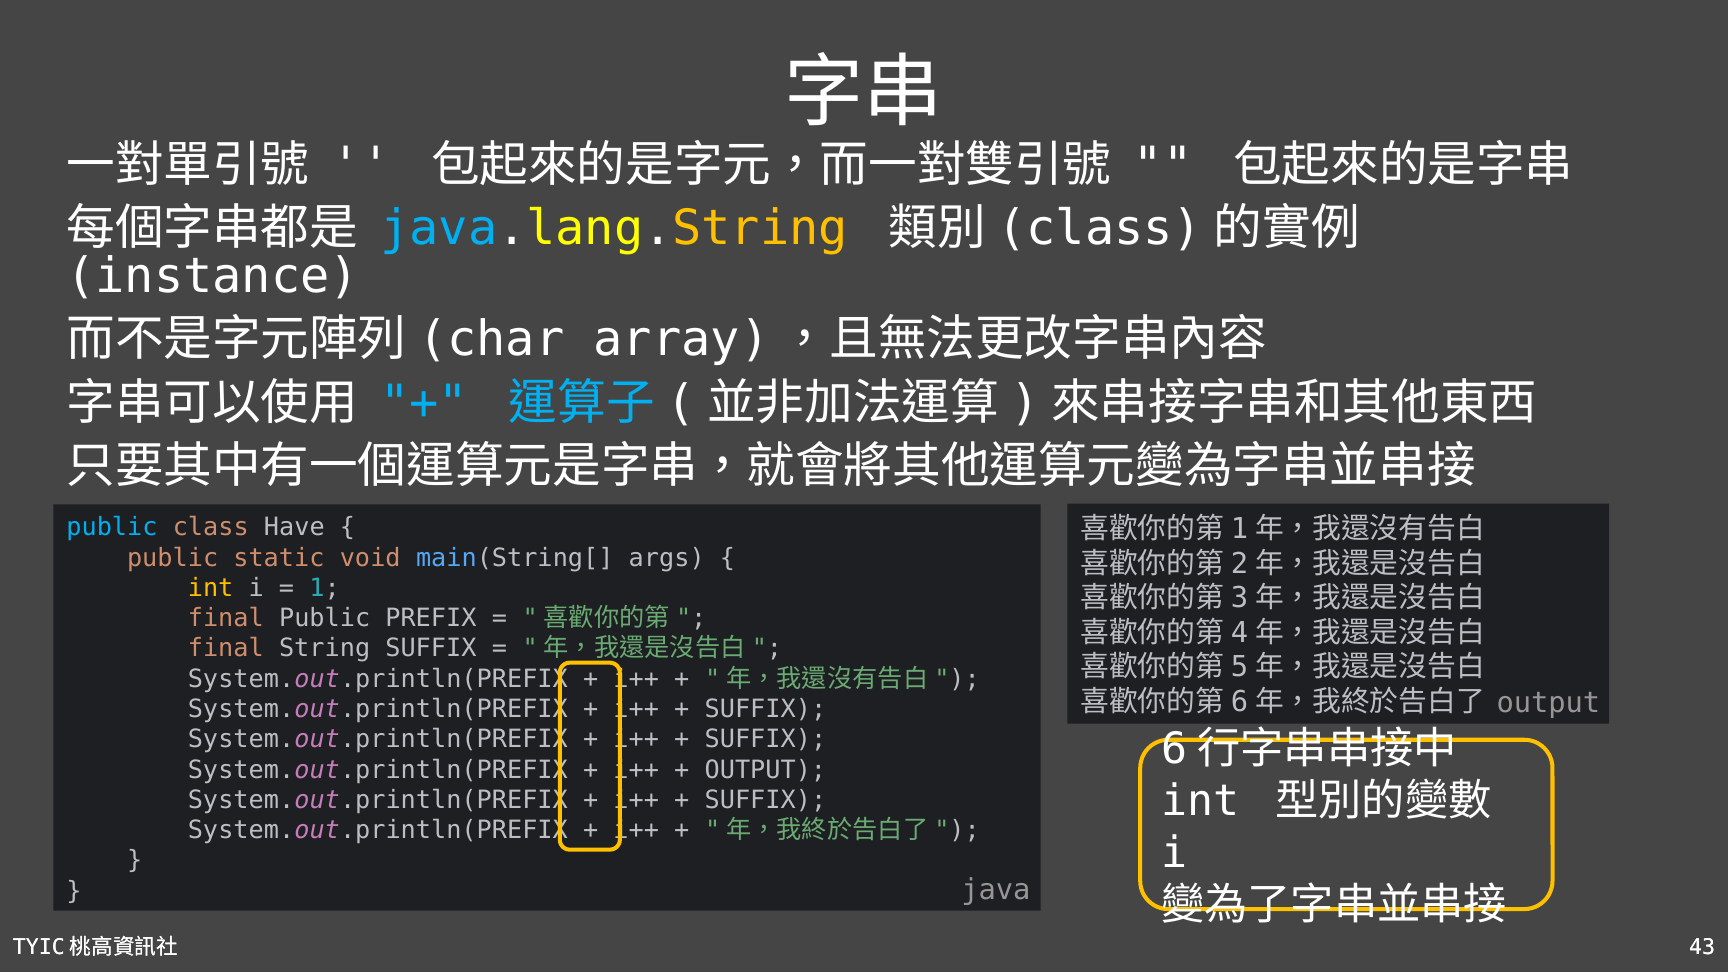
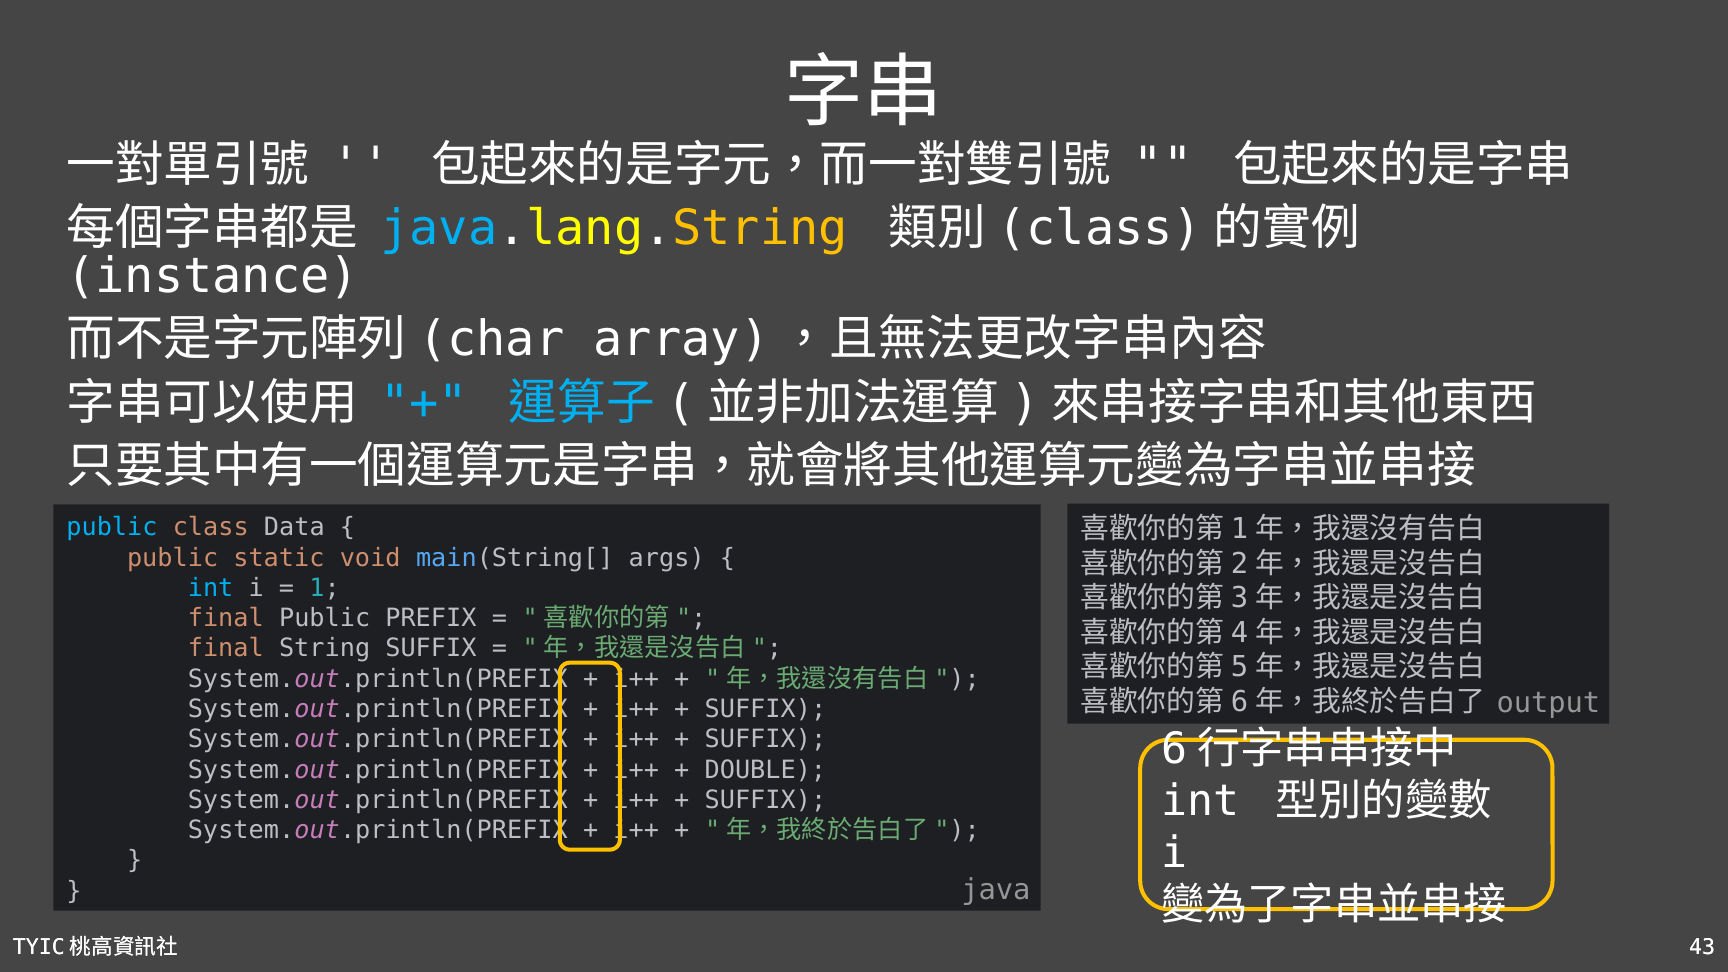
Have: Have -> Data (294, 528)
int colour: yellow -> light blue (211, 588)
OUTPUT: OUTPUT -> DOUBLE (765, 770)
